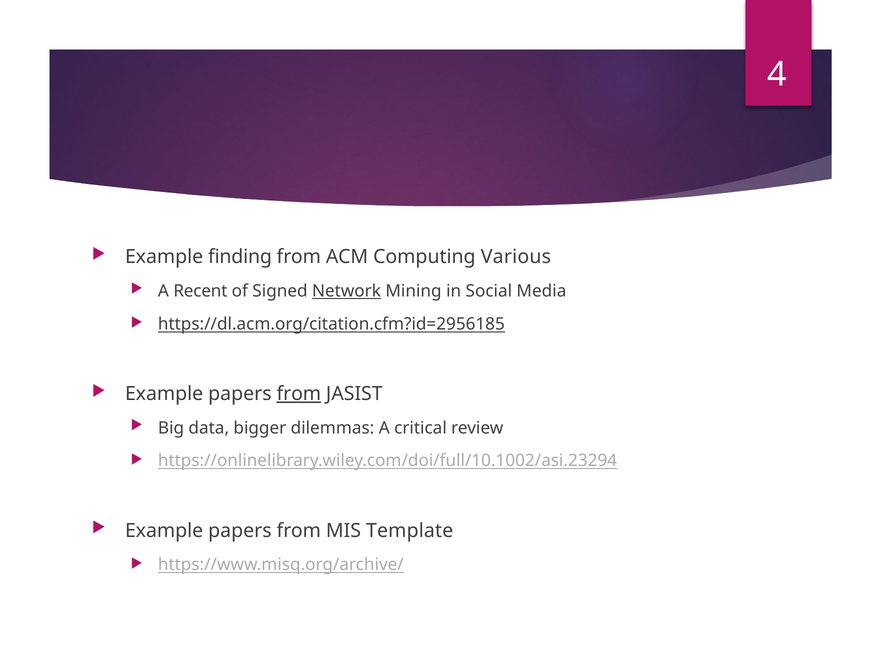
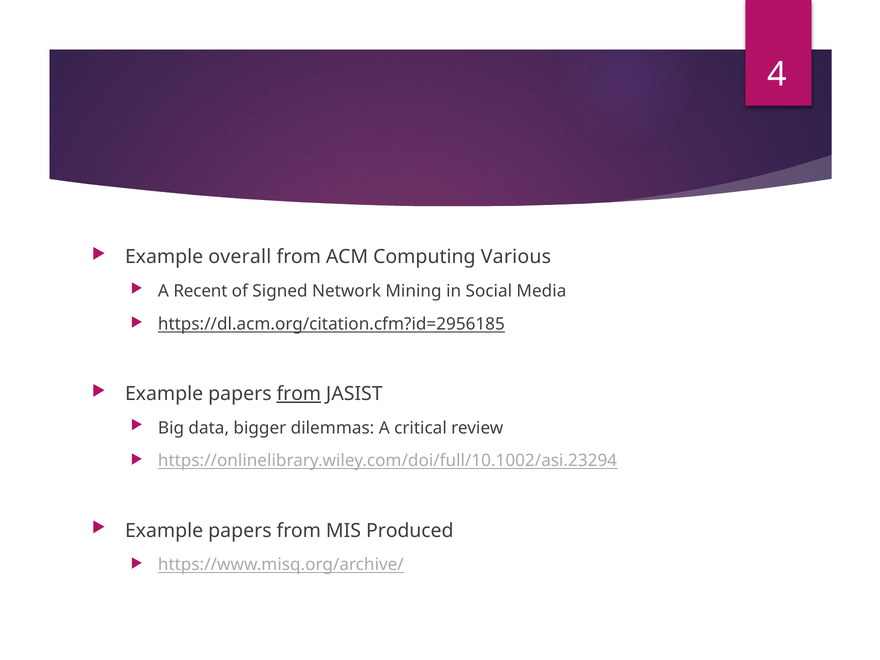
finding: finding -> overall (240, 257)
Network underline: present -> none (346, 291)
Template: Template -> Produced (410, 531)
